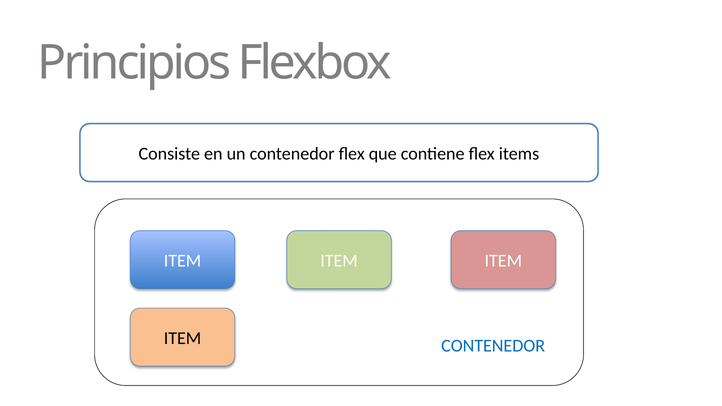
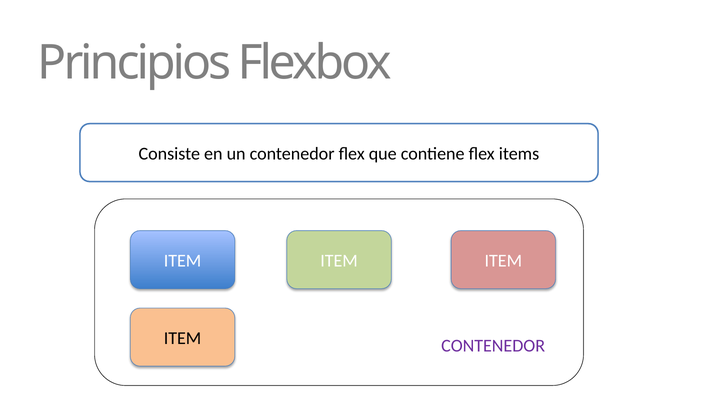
CONTENEDOR colour: blue -> purple (493, 346)
